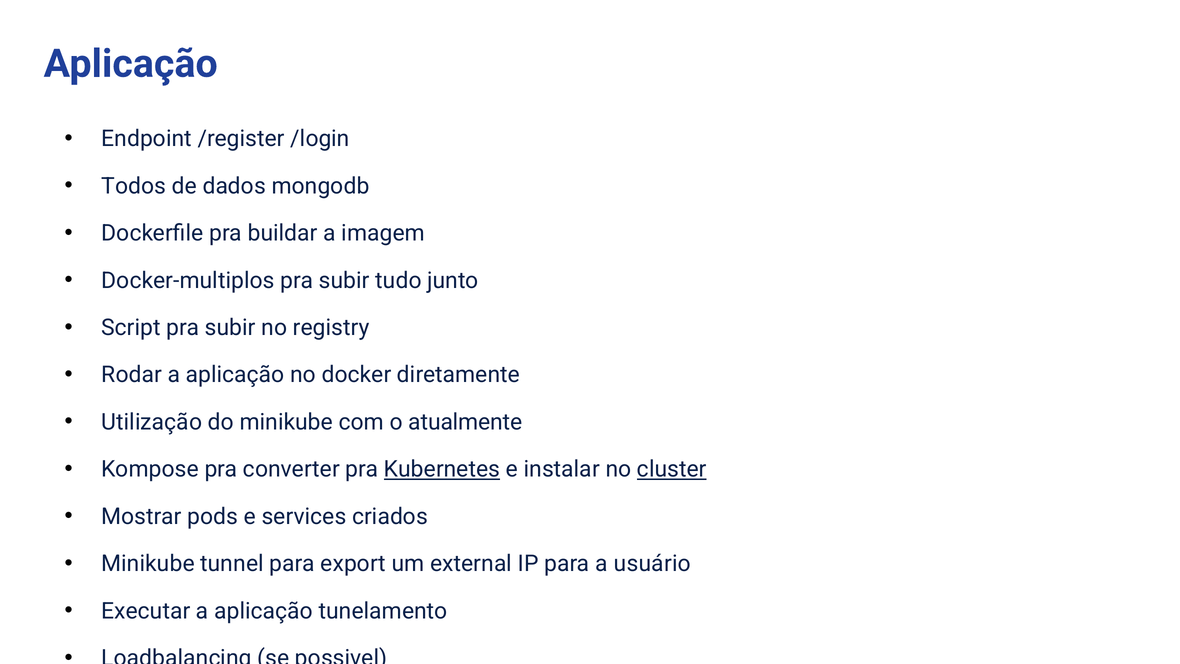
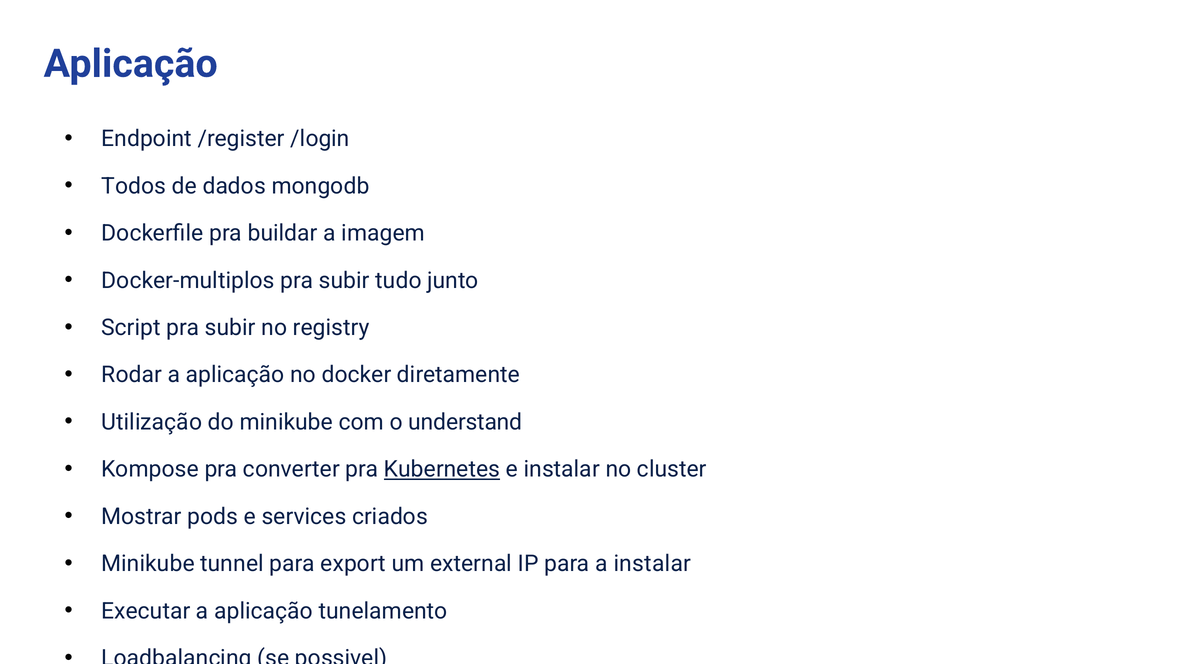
atualmente: atualmente -> understand (465, 422)
cluster underline: present -> none (672, 469)
a usuário: usuário -> instalar (652, 564)
